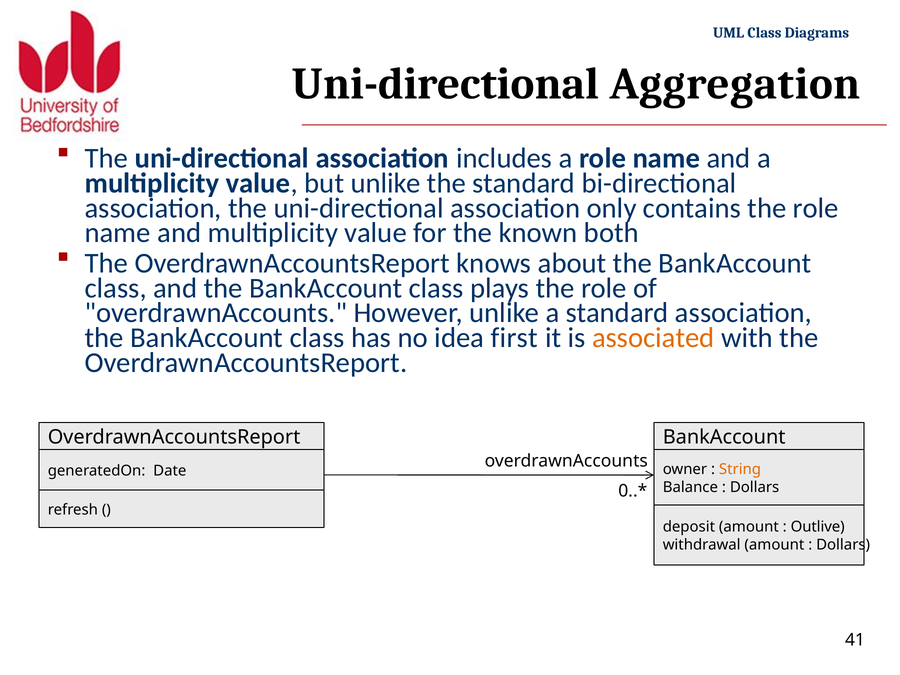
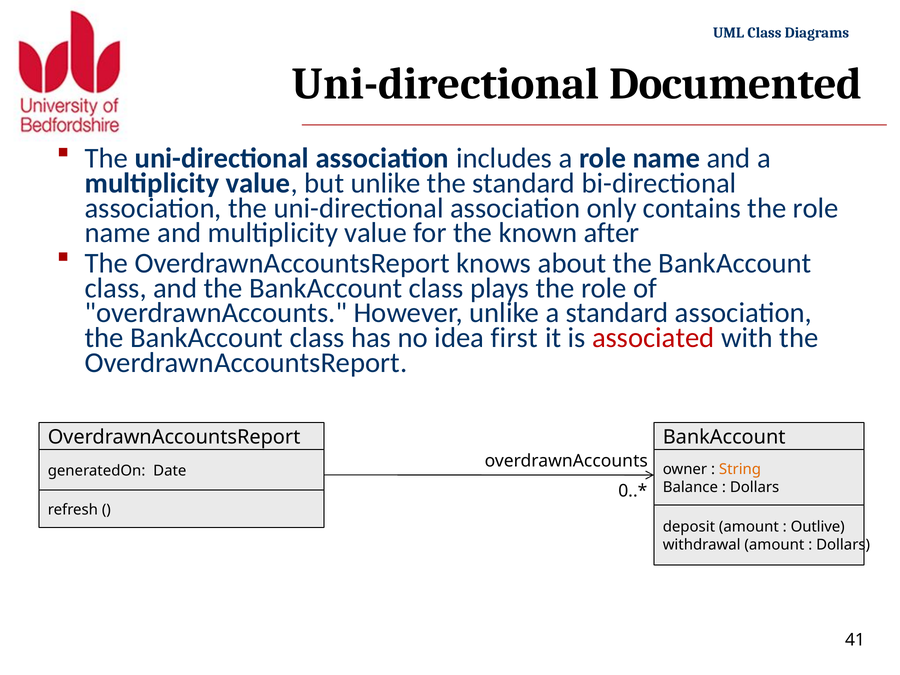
Aggregation: Aggregation -> Documented (736, 84)
both: both -> after (612, 233)
associated colour: orange -> red (653, 338)
